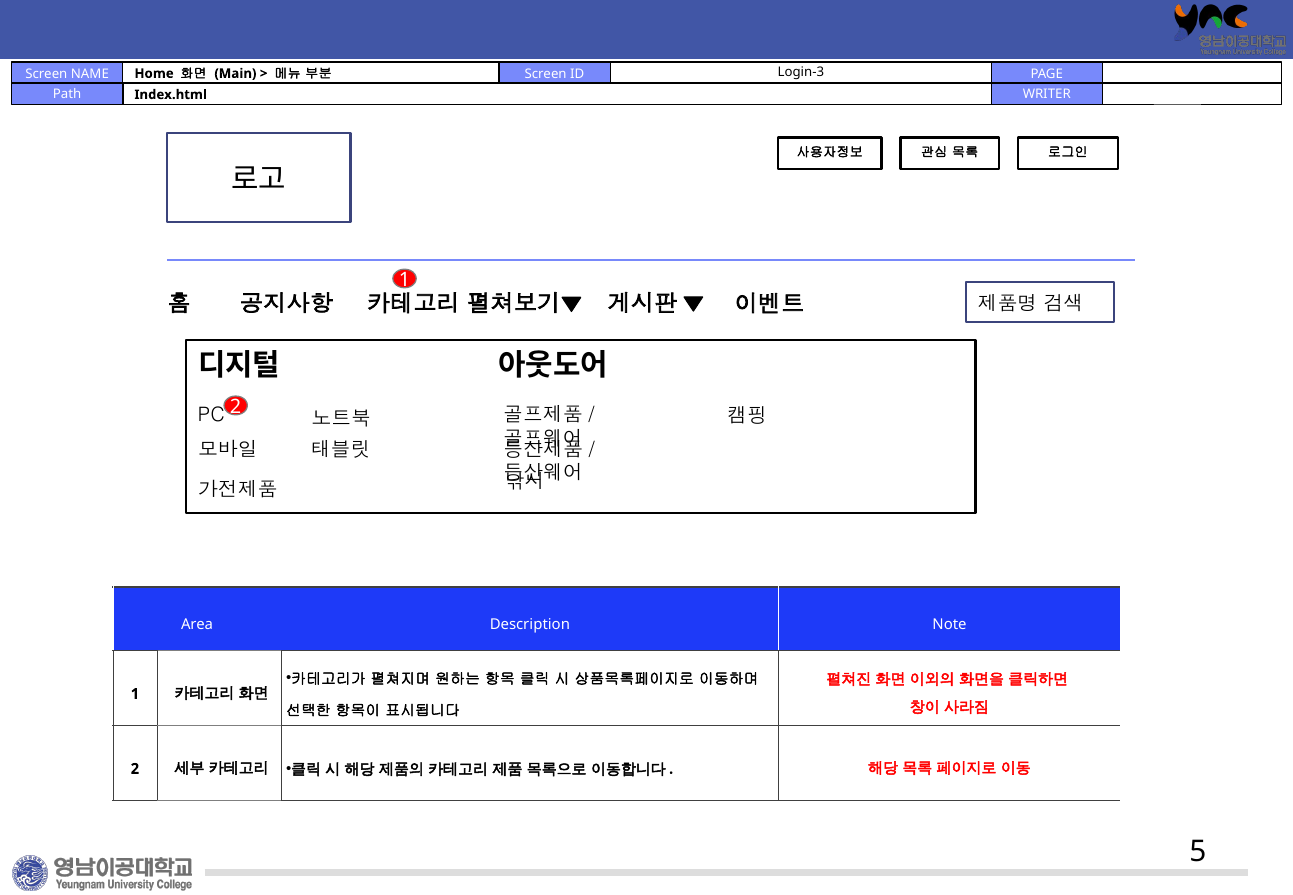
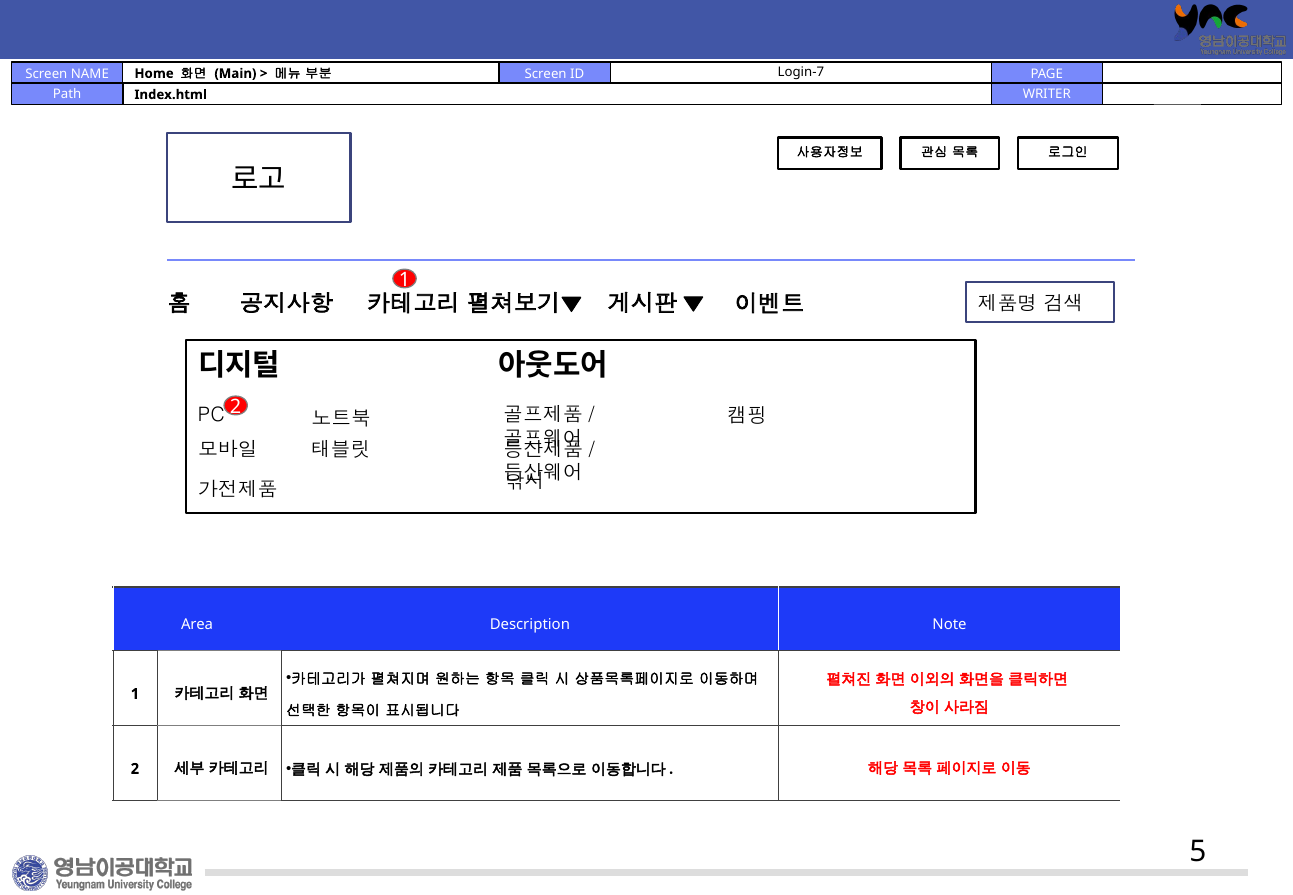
Login-3: Login-3 -> Login-7 (801, 72)
